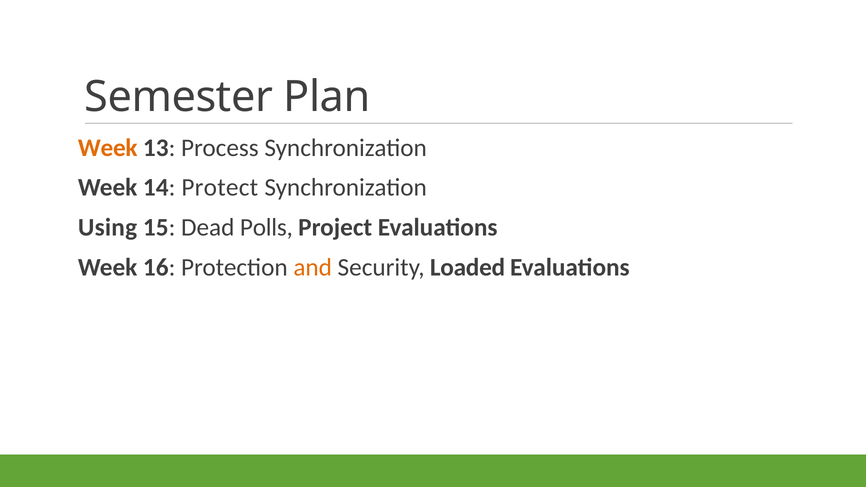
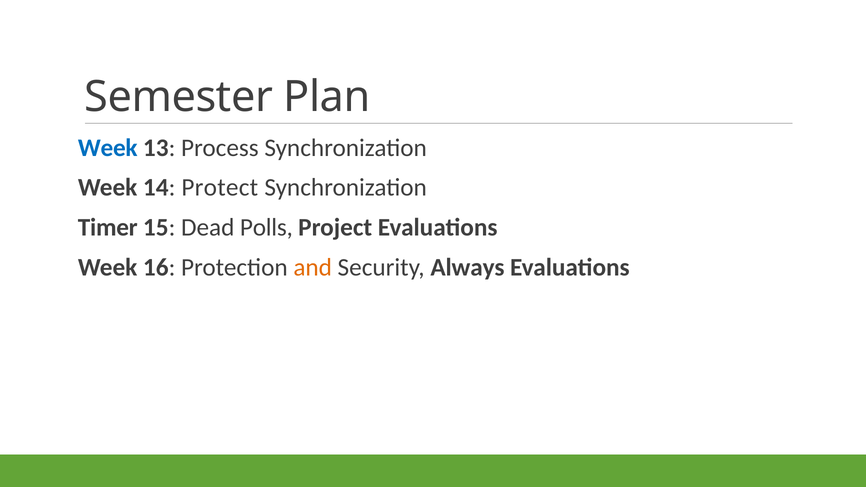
Week colour: orange -> blue (108, 148)
Using: Using -> Timer (108, 228)
Loaded: Loaded -> Always (467, 267)
